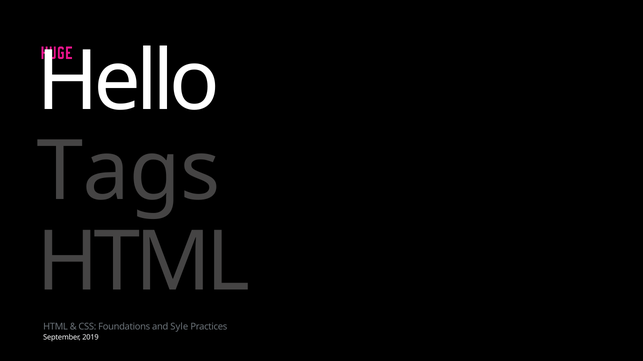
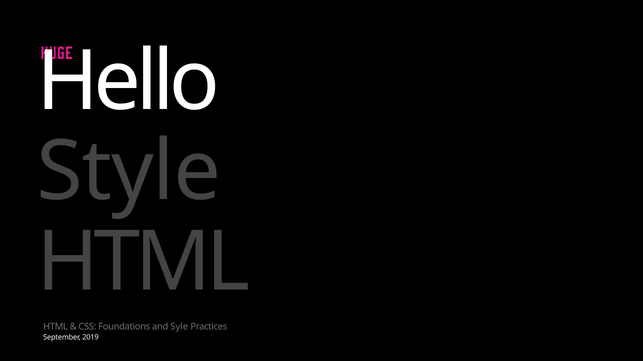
Tags: Tags -> Style (129, 172)
